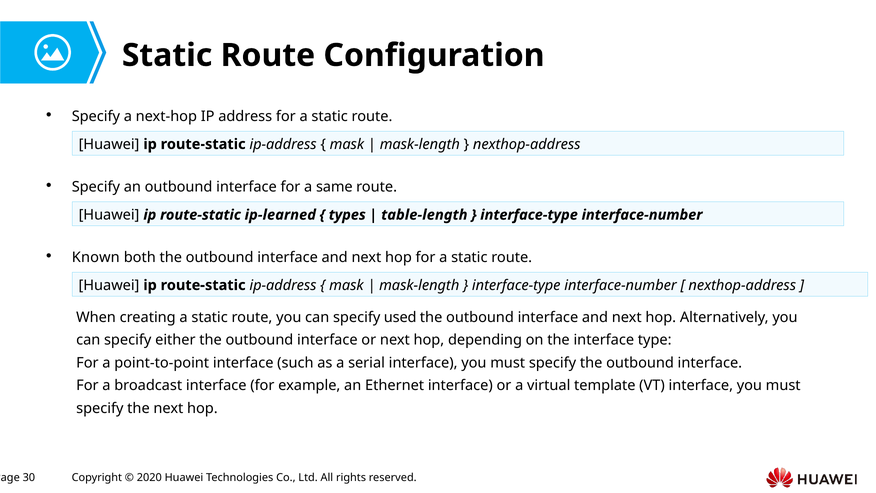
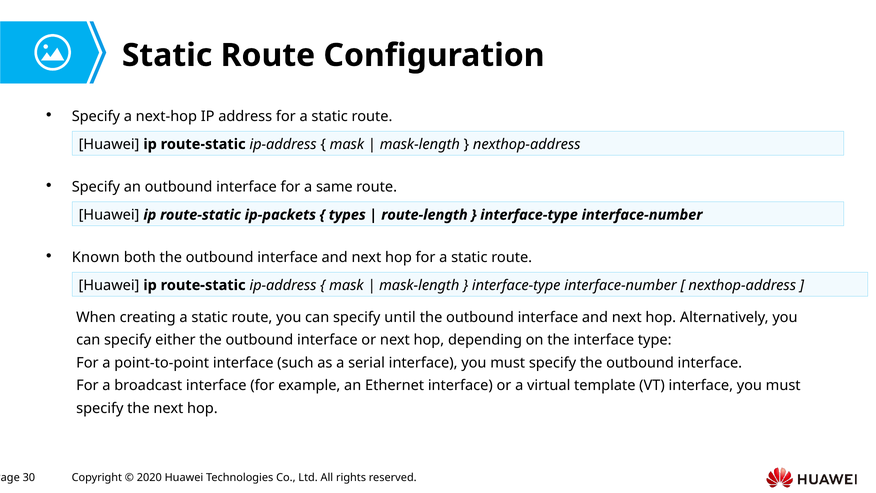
ip-learned: ip-learned -> ip-packets (280, 215)
table-length: table-length -> route-length (424, 215)
used: used -> until (400, 317)
